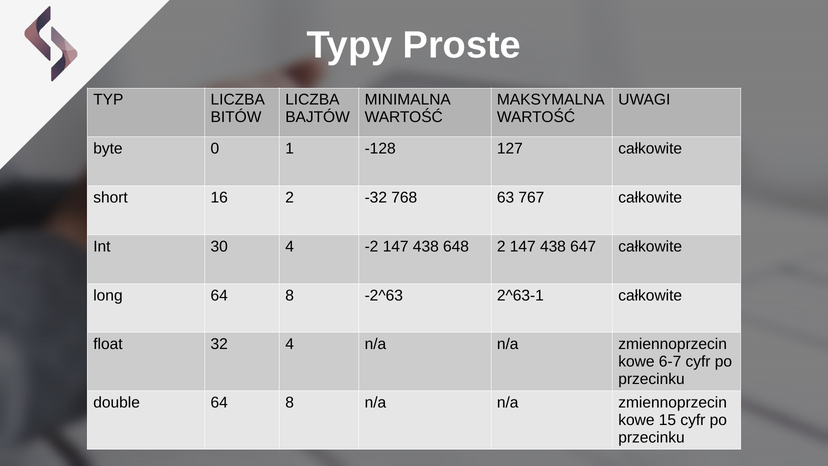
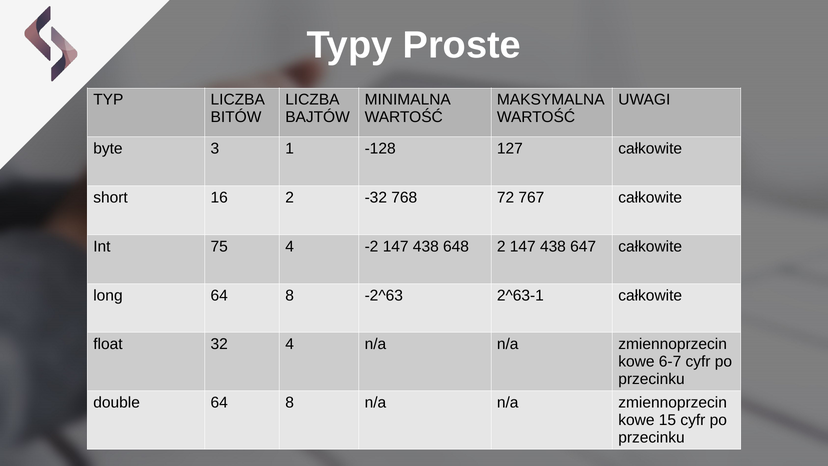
0: 0 -> 3 (215, 149)
63: 63 -> 72 (506, 198)
30: 30 -> 75 (219, 246)
